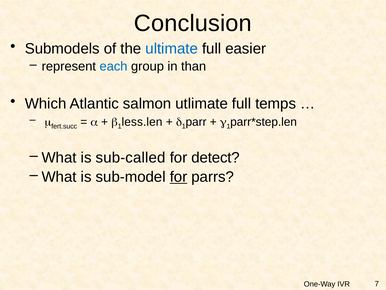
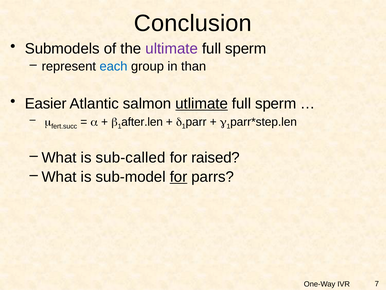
ultimate colour: blue -> purple (172, 49)
easier: easier -> sperm (246, 49)
Which: Which -> Easier (46, 103)
utlimate underline: none -> present (202, 103)
temps: temps -> sperm (276, 103)
less.len: less.len -> after.len (142, 122)
detect: detect -> raised (216, 157)
